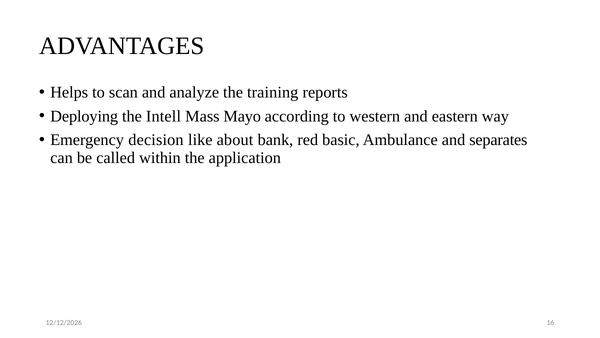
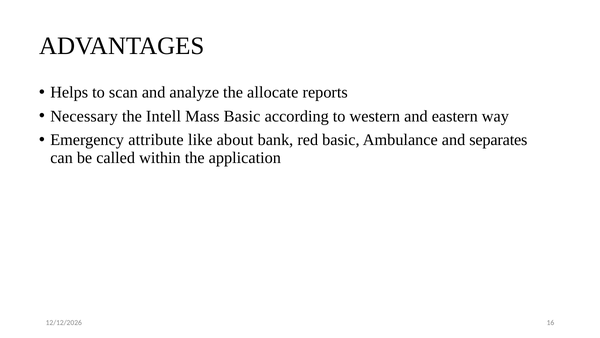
training: training -> allocate (273, 92)
Deploying: Deploying -> Necessary (84, 116)
Mass Mayo: Mayo -> Basic (242, 116)
decision: decision -> attribute (156, 140)
